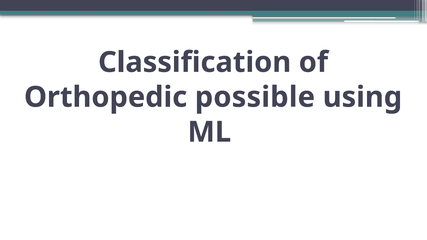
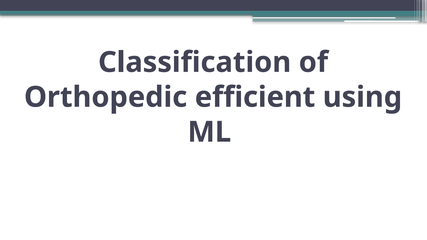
possible: possible -> efficient (255, 97)
